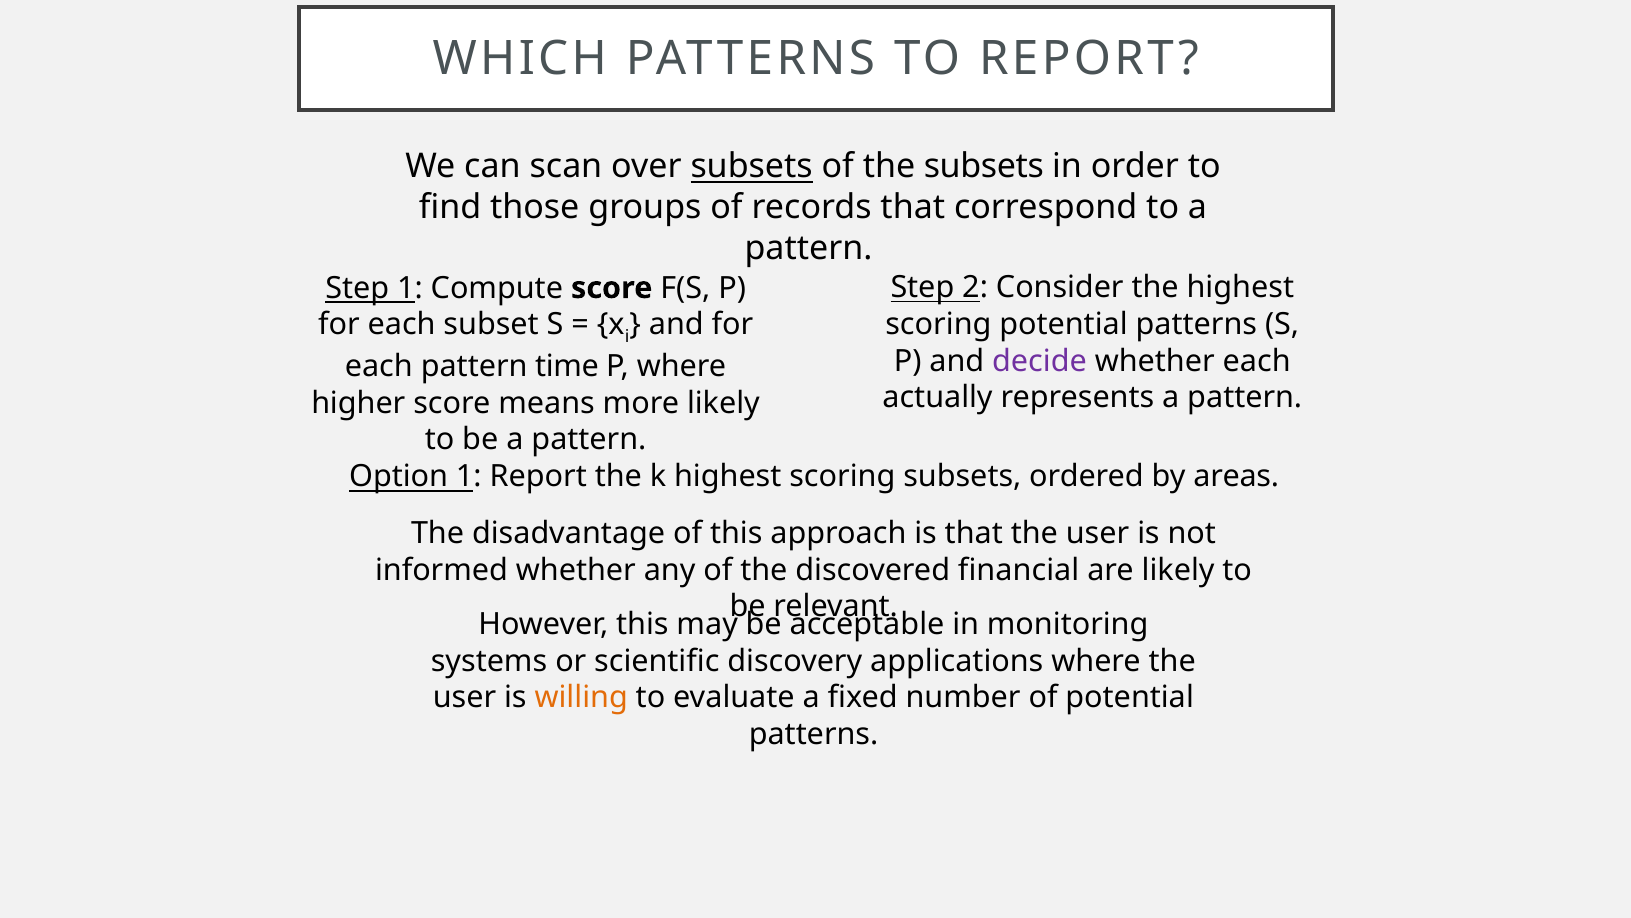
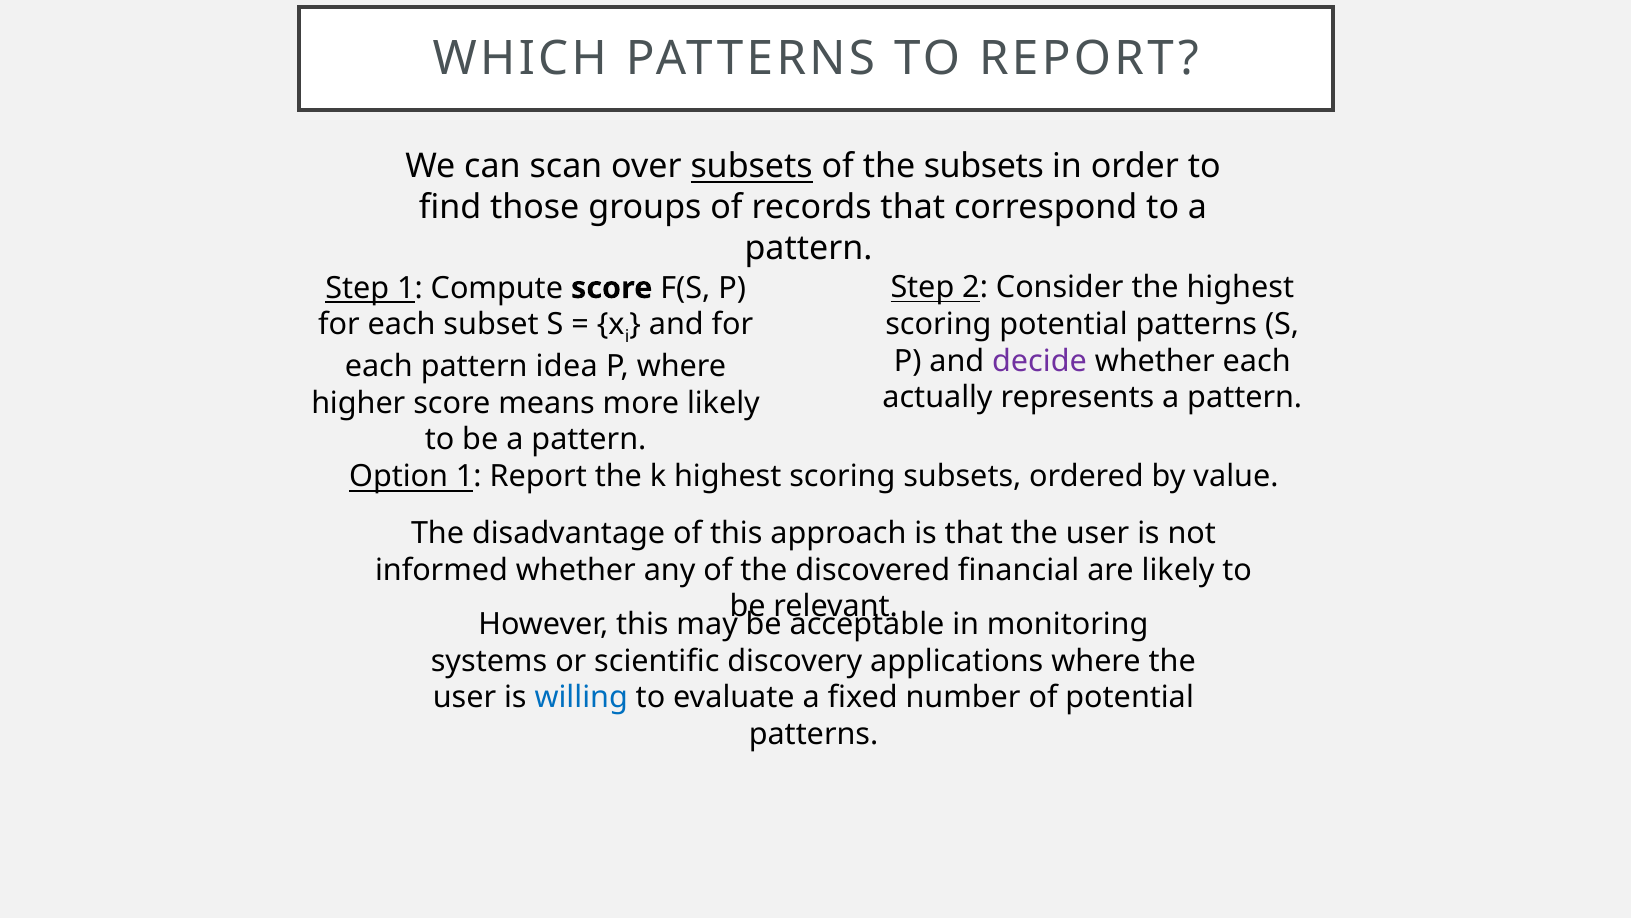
time: time -> idea (567, 366)
areas: areas -> value (1236, 477)
willing colour: orange -> blue (581, 697)
